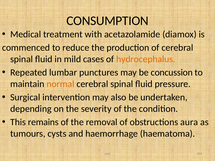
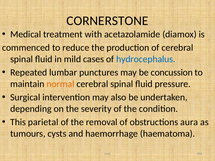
CONSUMPTION: CONSUMPTION -> CORNERSTONE (107, 21)
hydrocephalus colour: orange -> blue (146, 59)
remains: remains -> parietal (43, 122)
